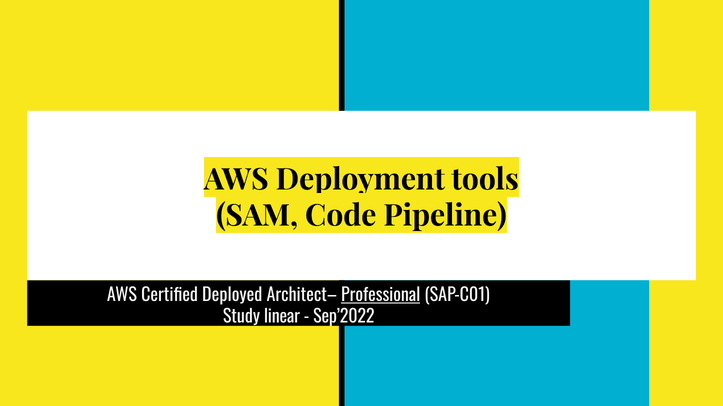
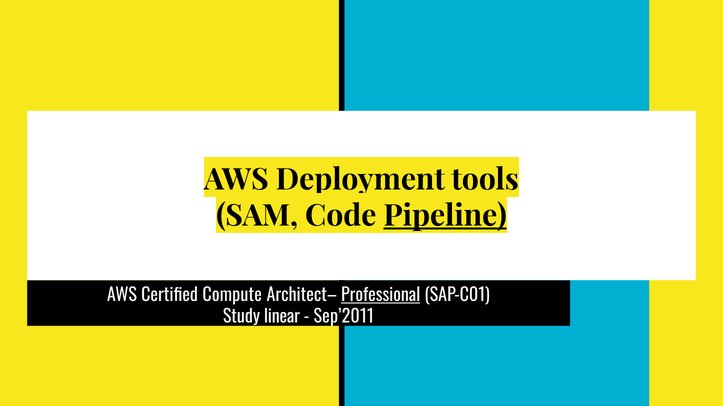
Pipeline underline: none -> present (445, 216)
Deployed: Deployed -> Compute (232, 296)
Sep’2022: Sep’2022 -> Sep’2011 (344, 317)
